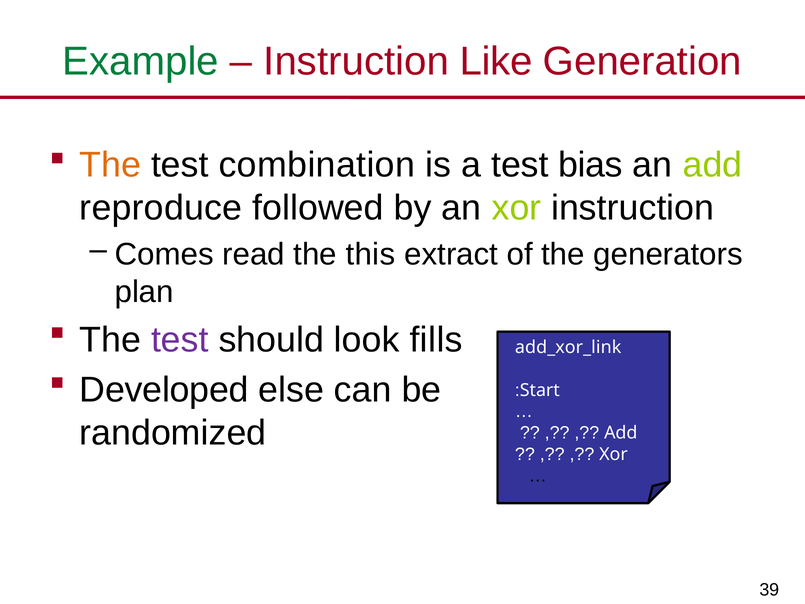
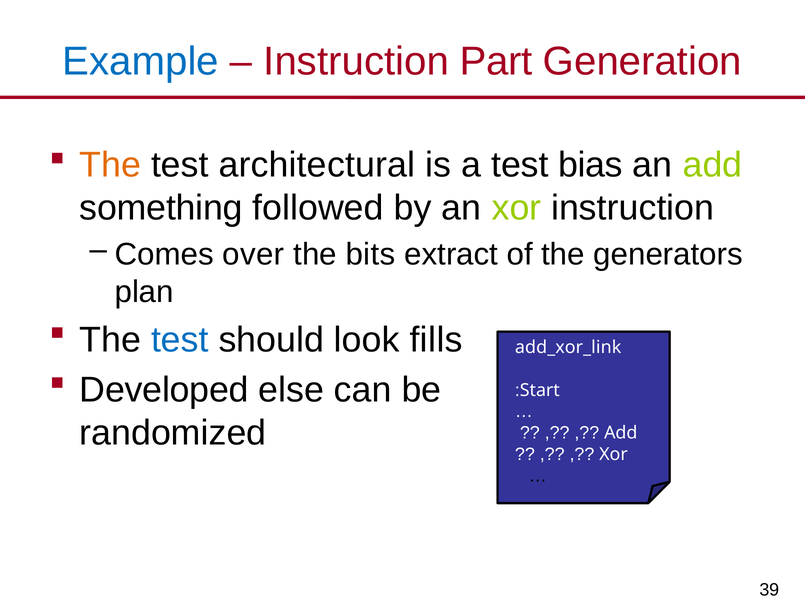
Example colour: green -> blue (141, 62)
Like: Like -> Part (496, 62)
combination: combination -> architectural (317, 165)
reproduce: reproduce -> something (161, 208)
read: read -> over (253, 254)
this: this -> bits (370, 254)
test colour: purple -> blue (180, 340)
